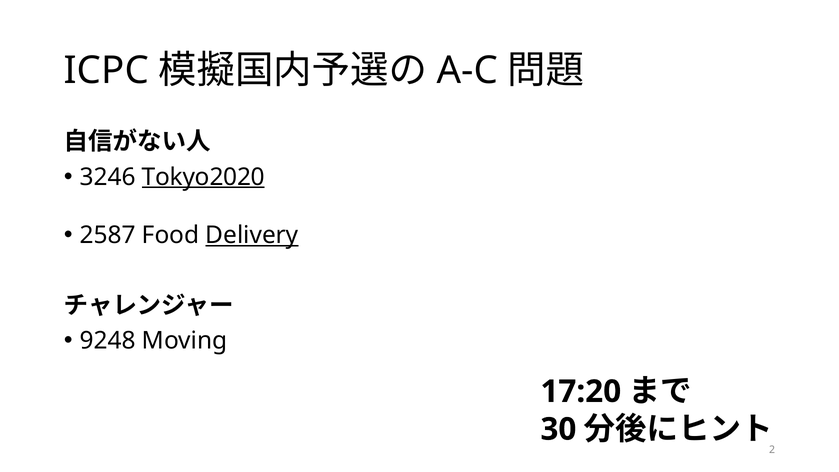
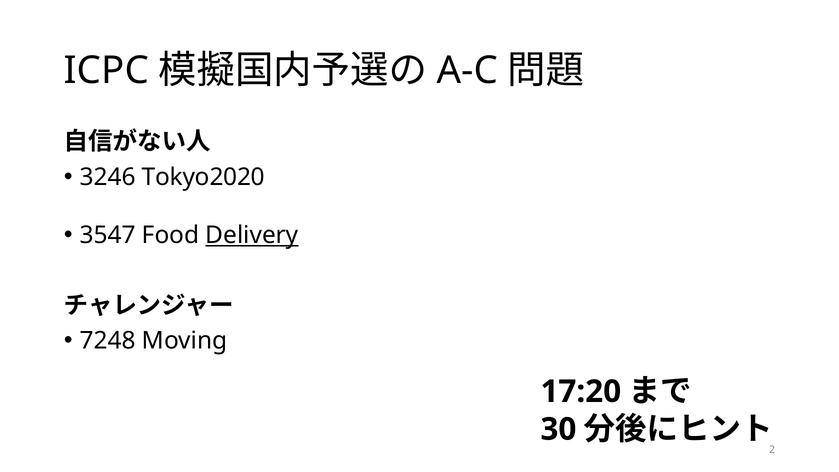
Tokyo2020 underline: present -> none (203, 177)
2587: 2587 -> 3547 (108, 235)
9248: 9248 -> 7248 (108, 341)
